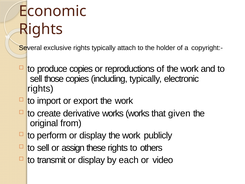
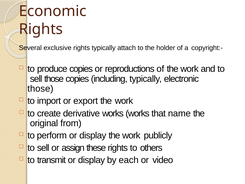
rights: rights -> those (40, 89)
given: given -> name (179, 113)
